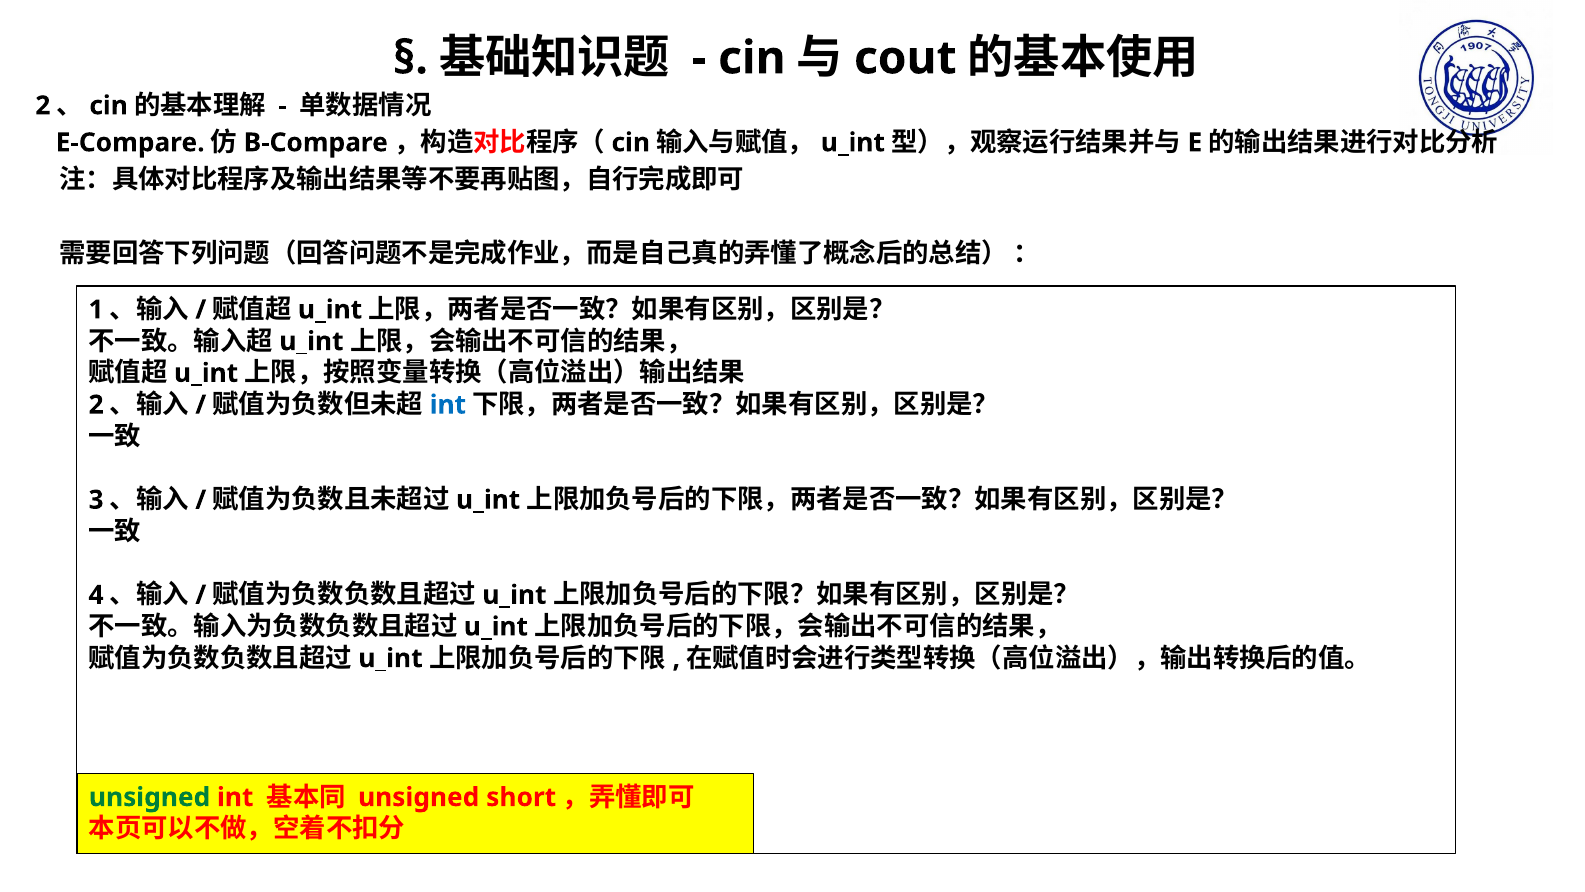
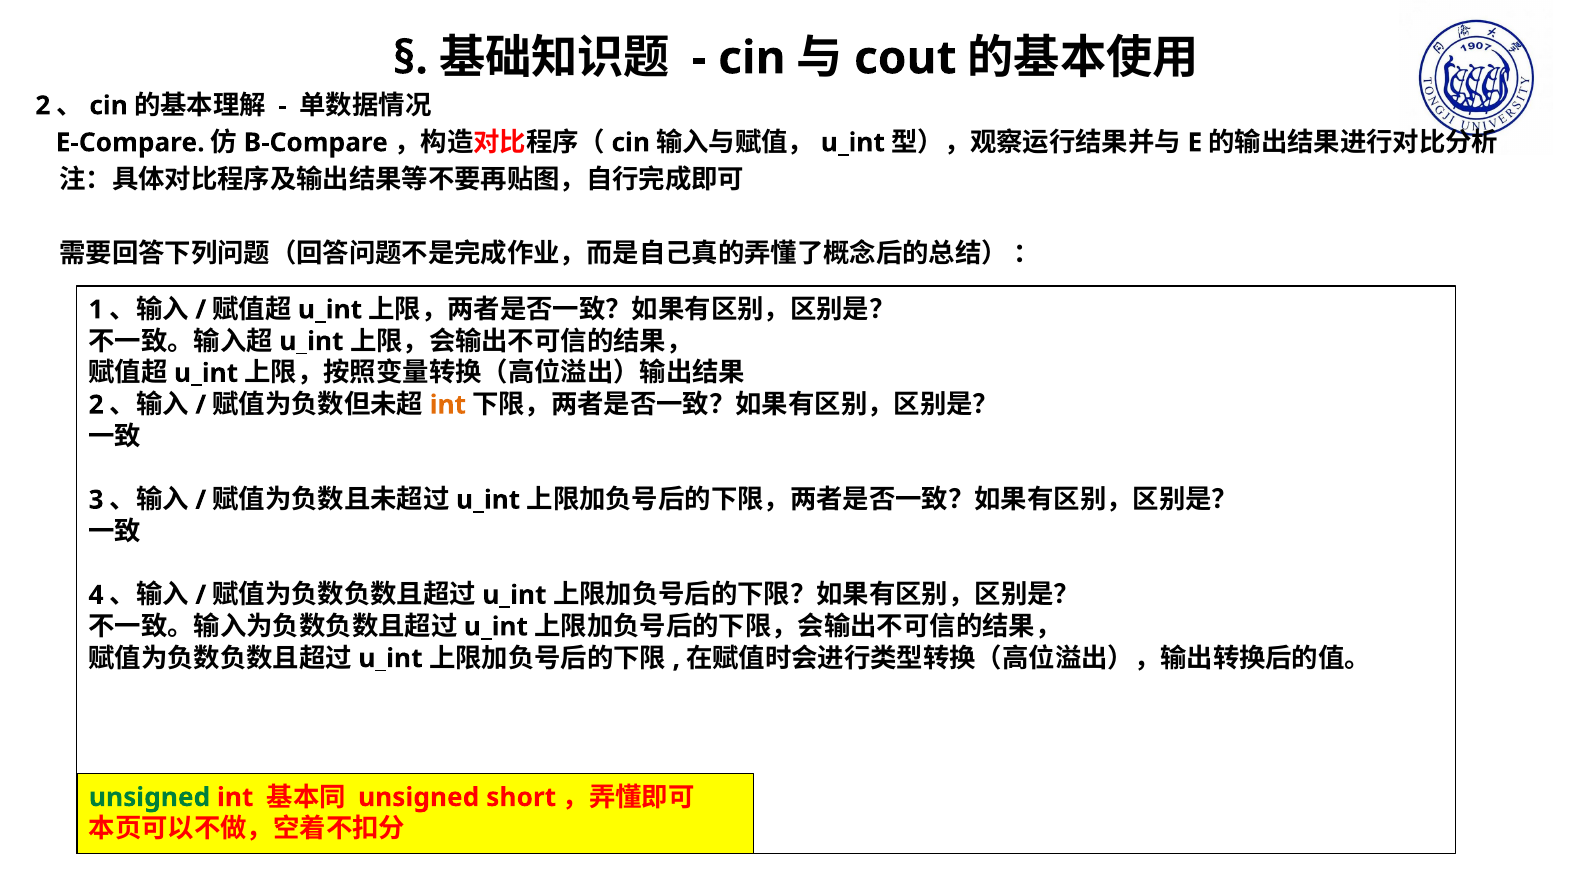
int colour: blue -> orange (448, 405)
